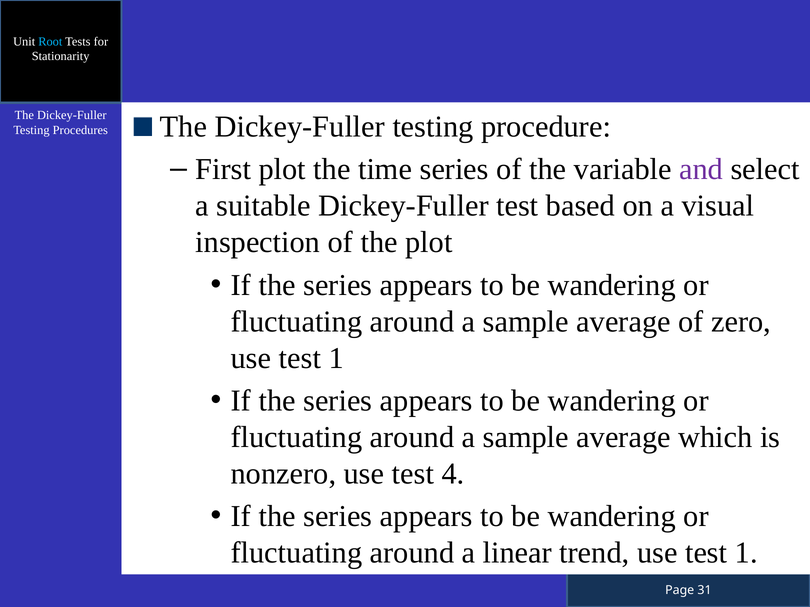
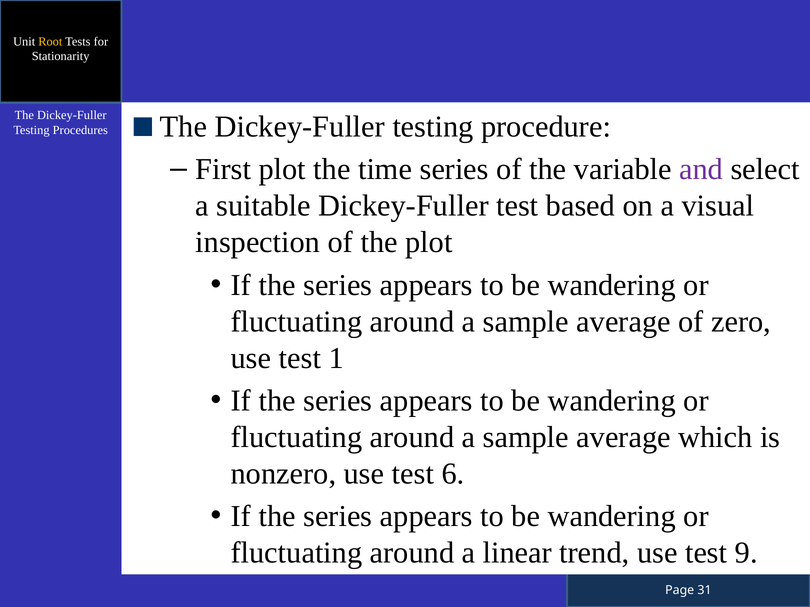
Root colour: light blue -> yellow (50, 41)
4: 4 -> 6 (453, 474)
trend use test 1: 1 -> 9 (746, 553)
